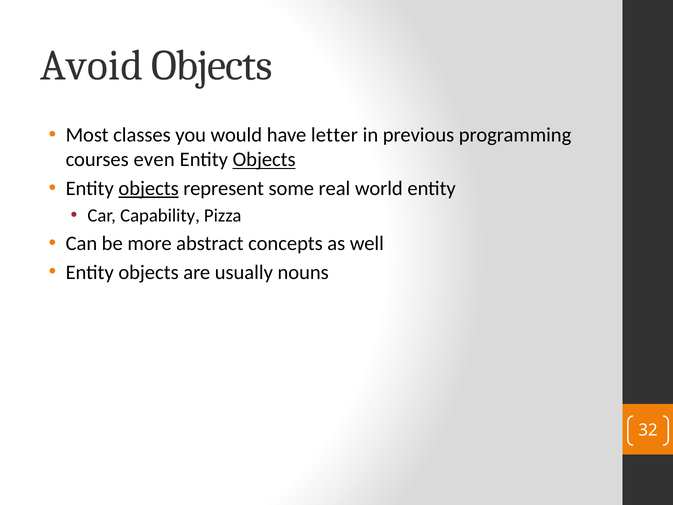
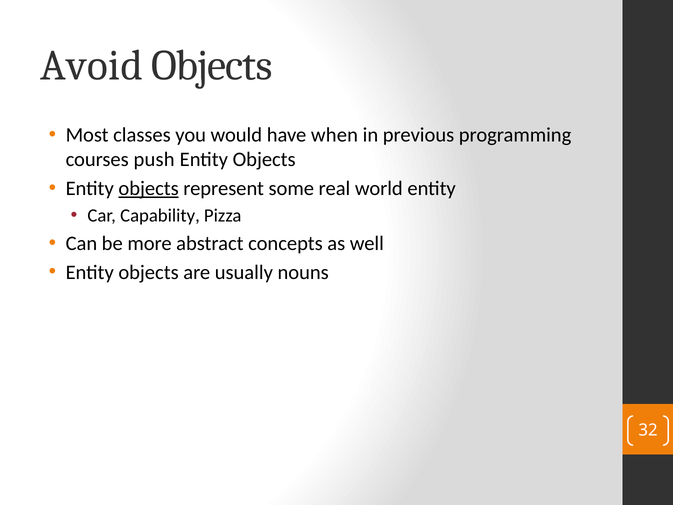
letter: letter -> when (334, 135)
even: even -> push (154, 160)
Objects underline: present -> none (264, 160)
